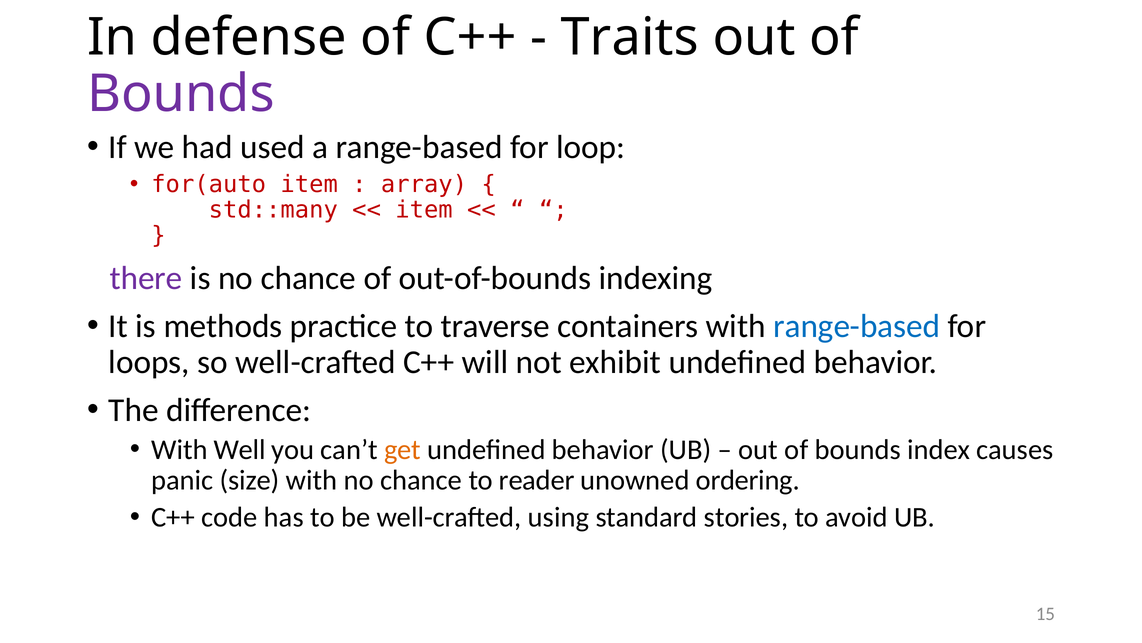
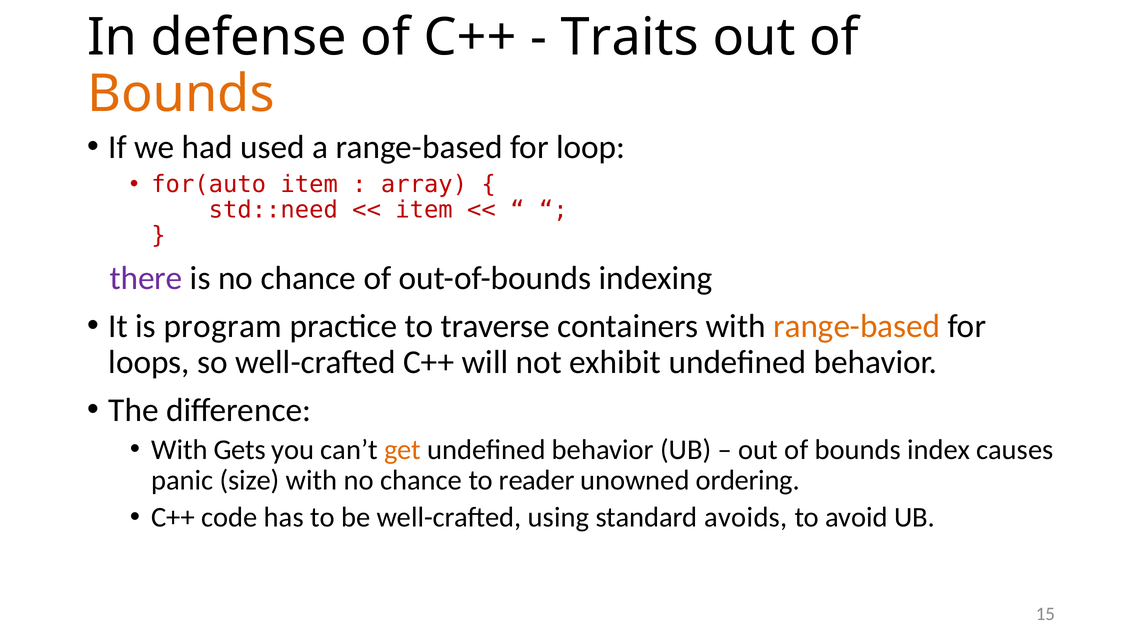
Bounds colour: purple -> orange (181, 94)
std::many: std::many -> std::need (273, 210)
methods: methods -> program (223, 326)
range-based colour: blue -> orange (857, 326)
Well: Well -> Gets (240, 449)
stories: stories -> avoids (746, 517)
